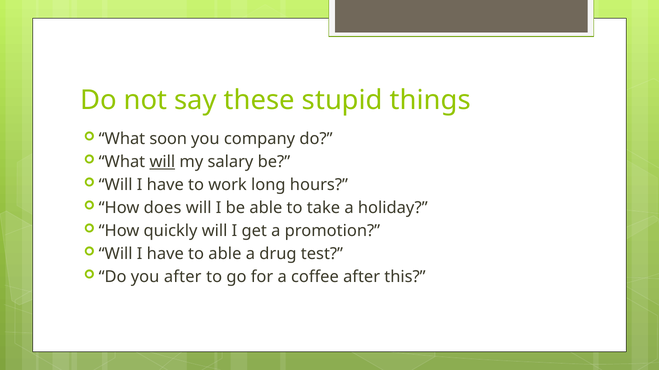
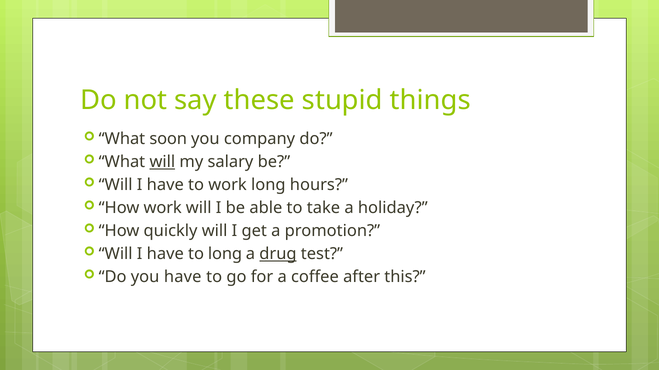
How does: does -> work (163, 208)
to able: able -> long (225, 254)
drug underline: none -> present (278, 254)
you after: after -> have (183, 277)
